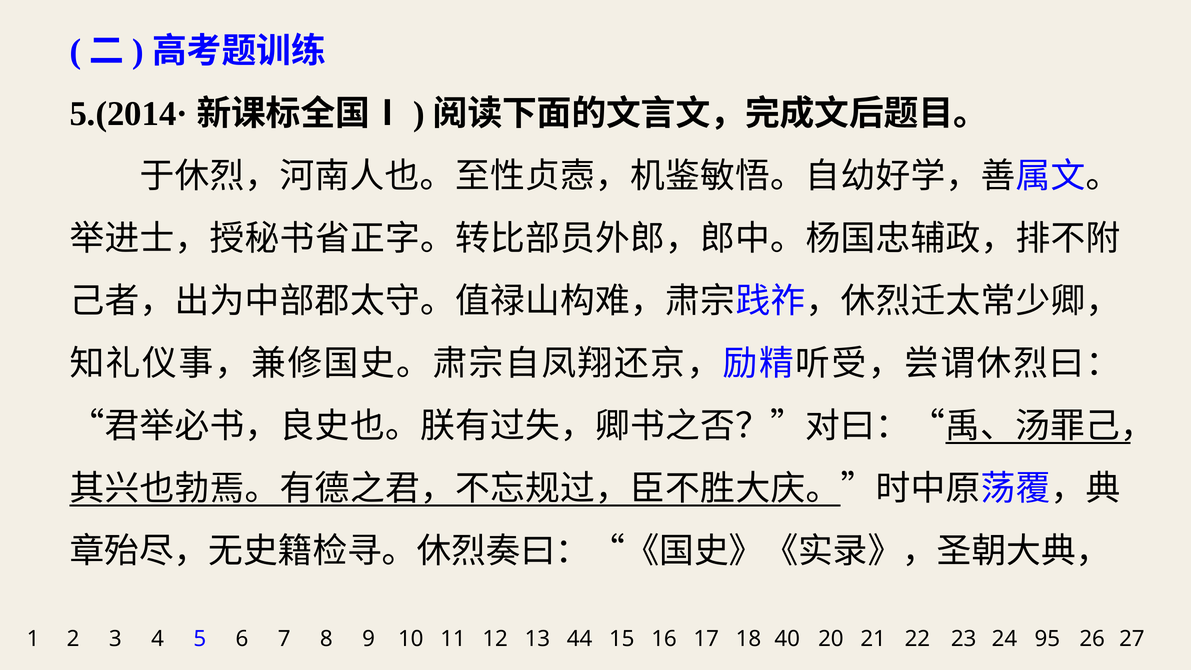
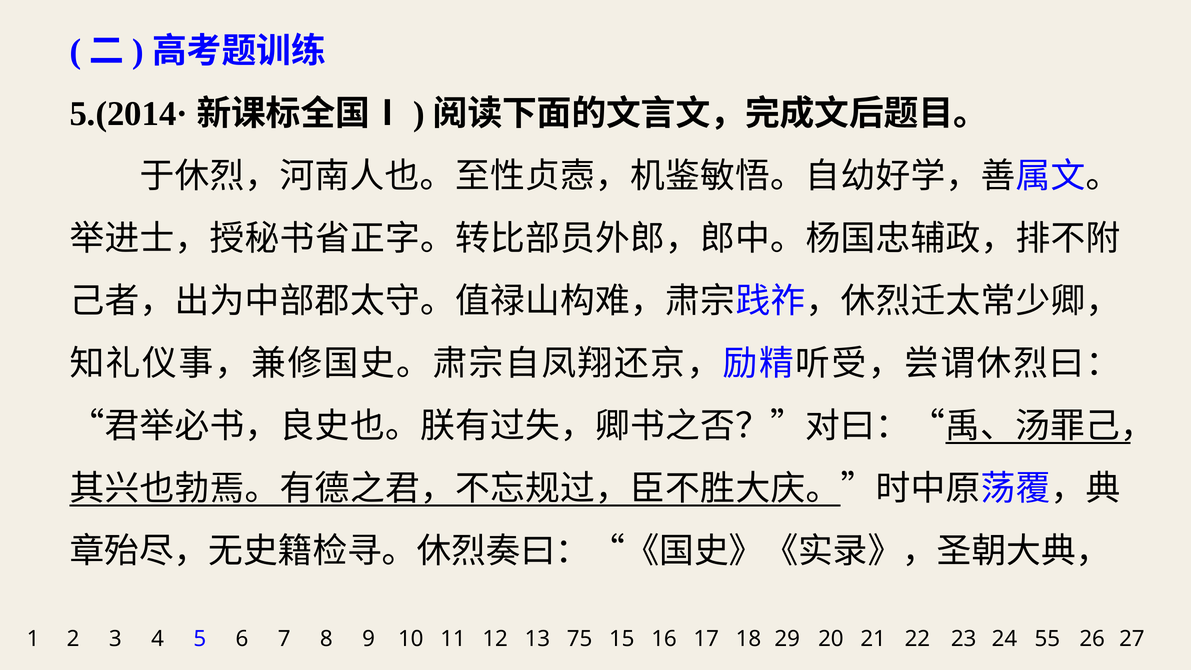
44: 44 -> 75 (580, 639)
40: 40 -> 29 (787, 639)
95: 95 -> 55 (1047, 639)
